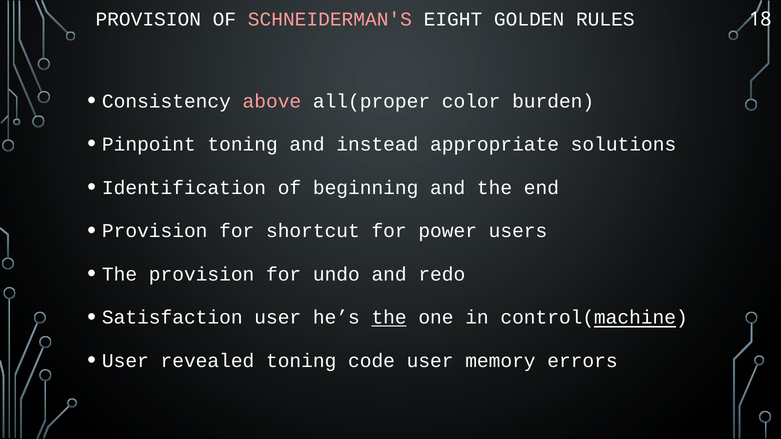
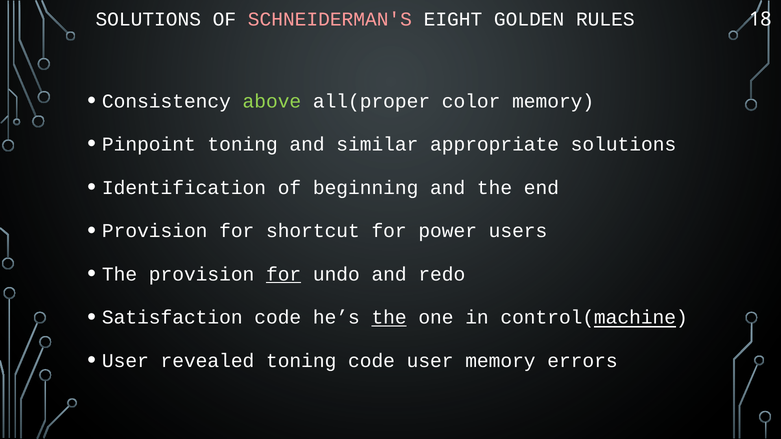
PROVISION: PROVISION -> SOLUTIONS (148, 19)
above colour: pink -> light green (272, 101)
color burden: burden -> memory (553, 101)
instead: instead -> similar (377, 145)
for underline: none -> present (284, 274)
Satisfaction user: user -> code (278, 318)
